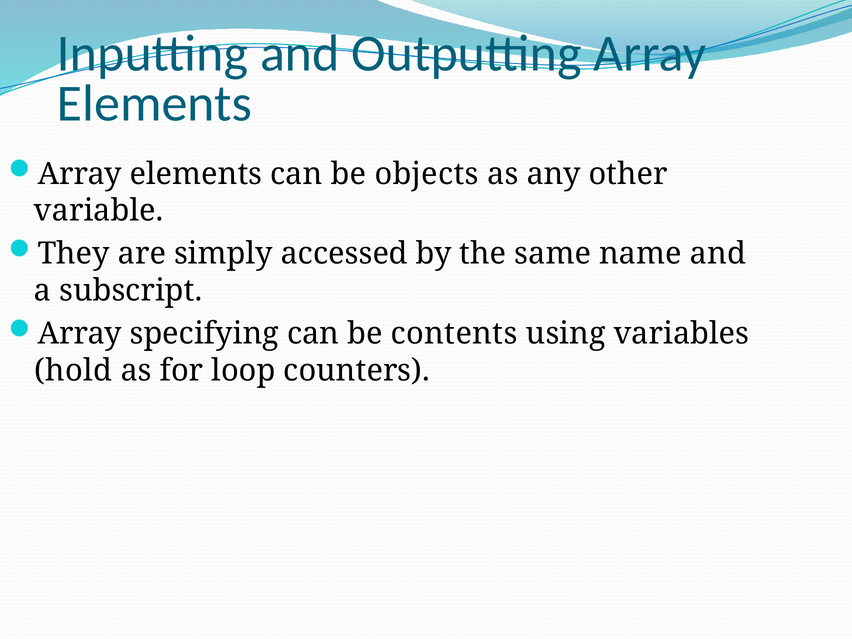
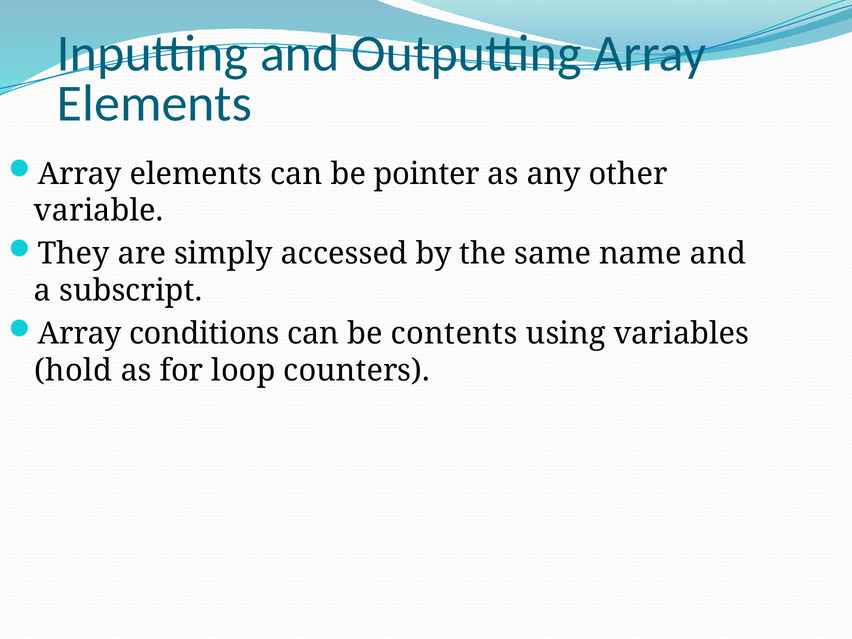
objects: objects -> pointer (427, 174)
specifying: specifying -> conditions (204, 334)
